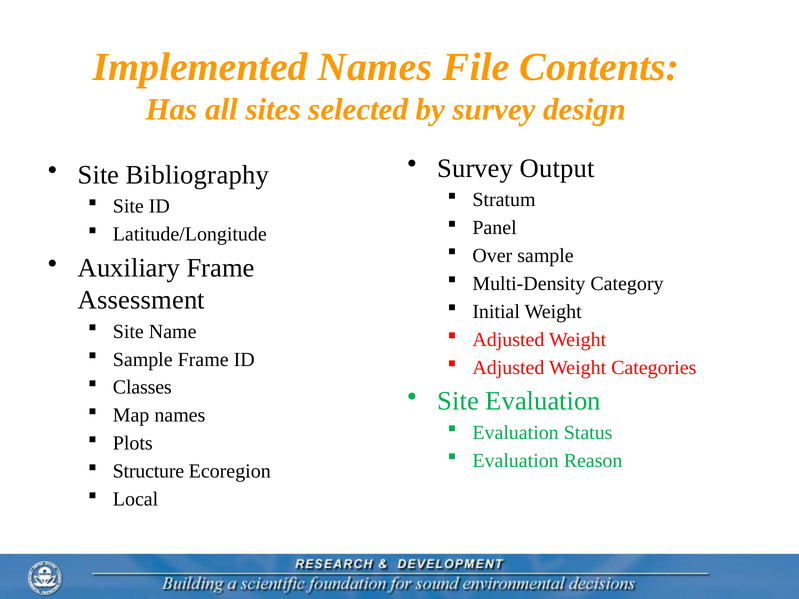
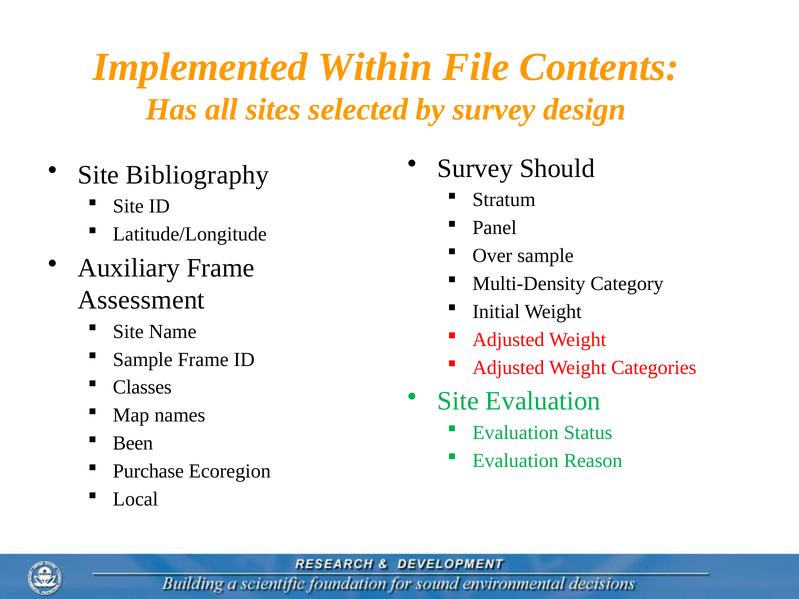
Implemented Names: Names -> Within (375, 67)
Output: Output -> Should (557, 168)
Plots: Plots -> Been (133, 443)
Structure: Structure -> Purchase (148, 471)
